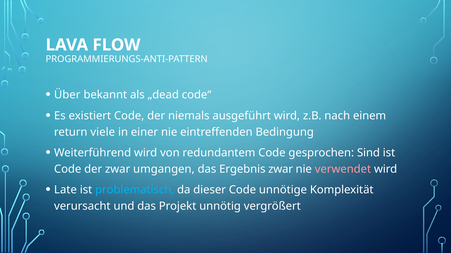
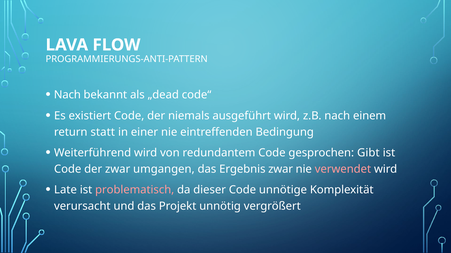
Über: Über -> Nach (67, 95)
viele: viele -> statt (103, 132)
Sind: Sind -> Gibt (368, 153)
problematisch colour: light blue -> pink (135, 190)
